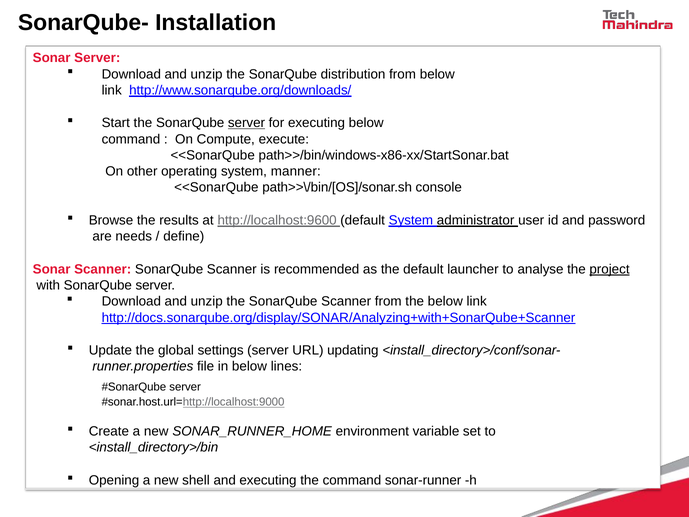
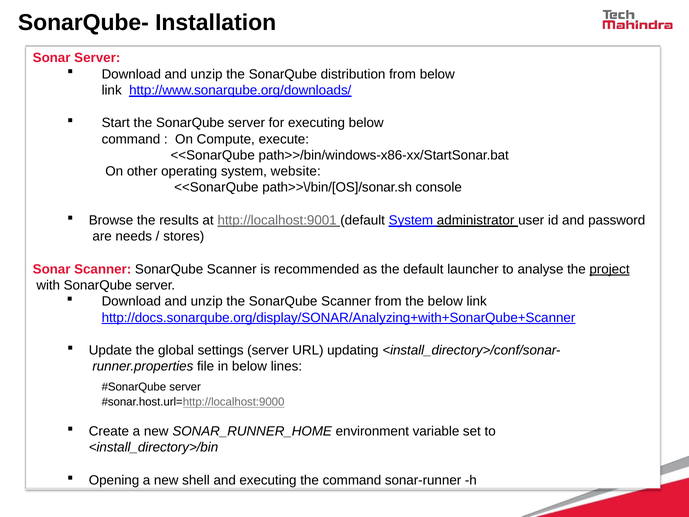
server underline: present -> none (246, 123)
manner: manner -> website (296, 171)
http://localhost:9600: http://localhost:9600 -> http://localhost:9001 (277, 220)
define: define -> stores (184, 236)
